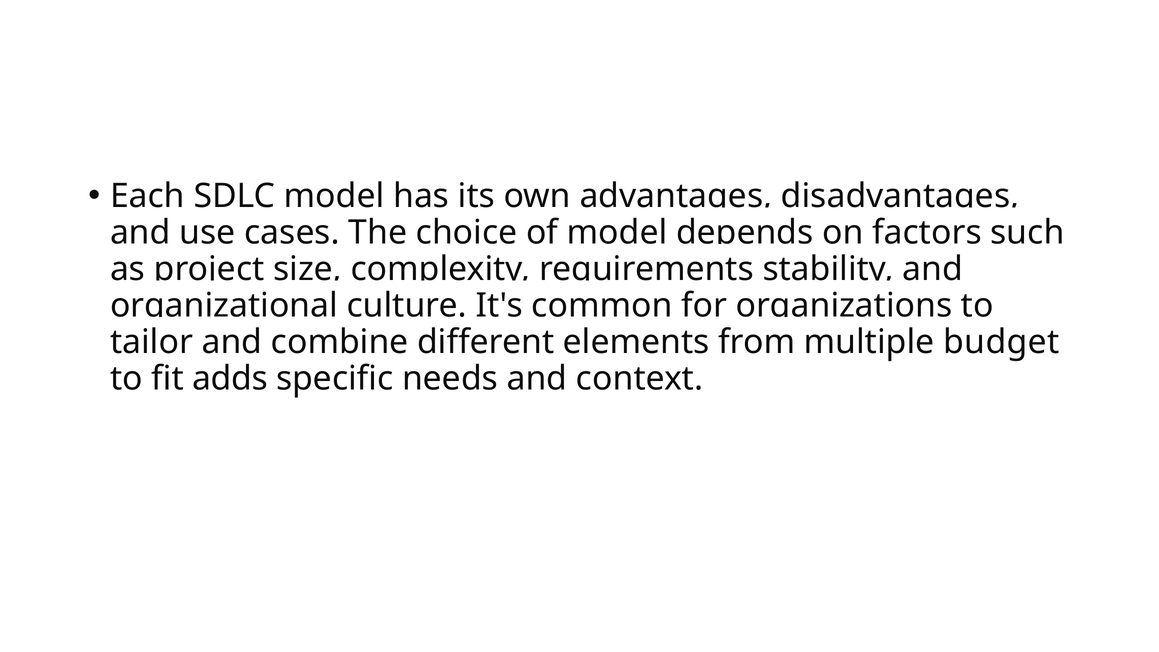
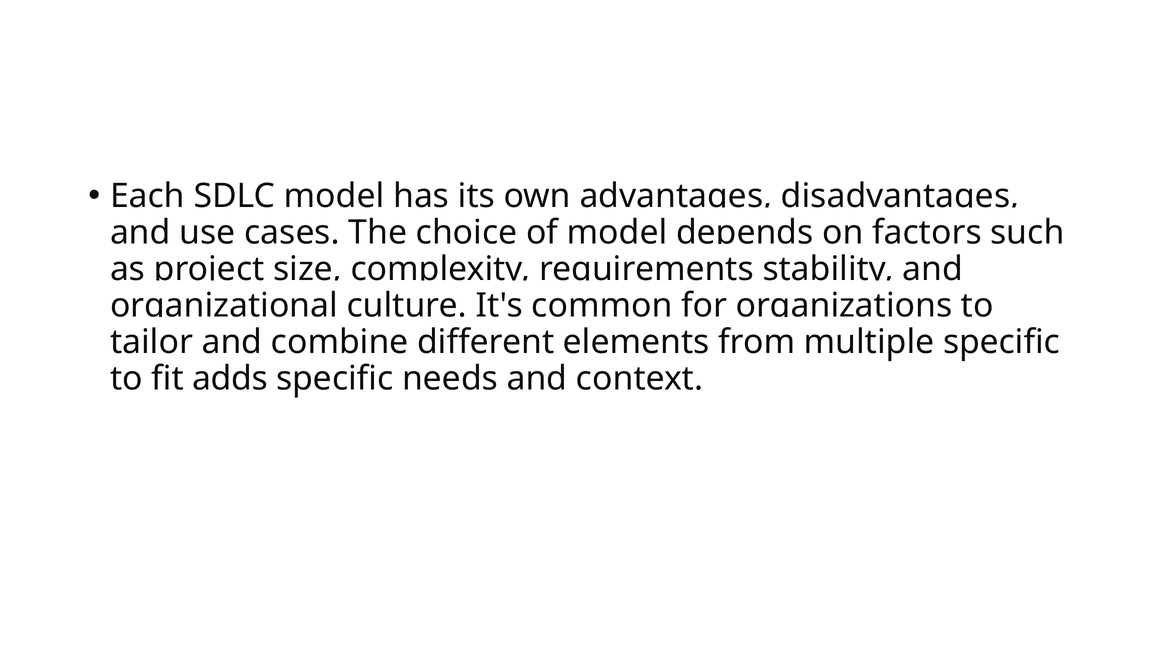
multiple budget: budget -> specific (1002, 342)
